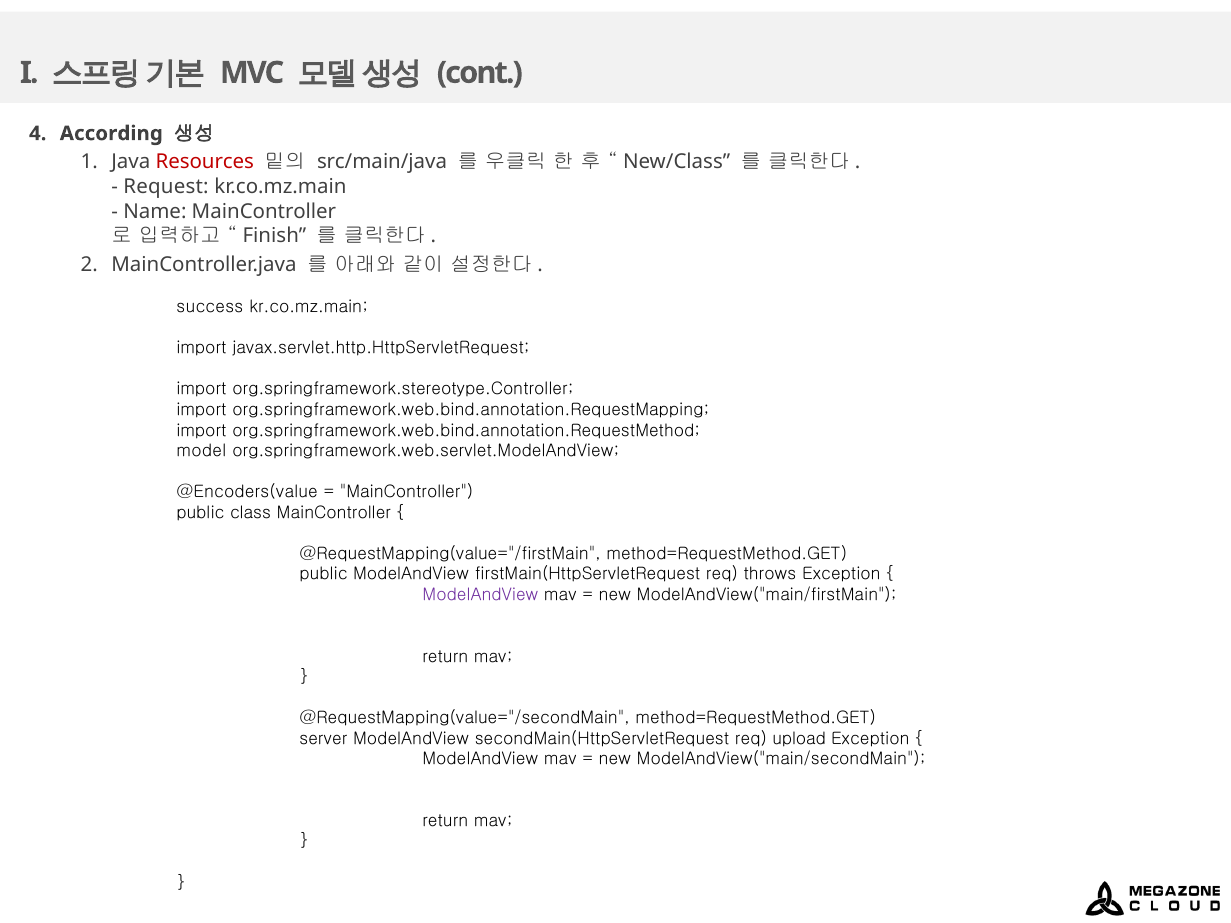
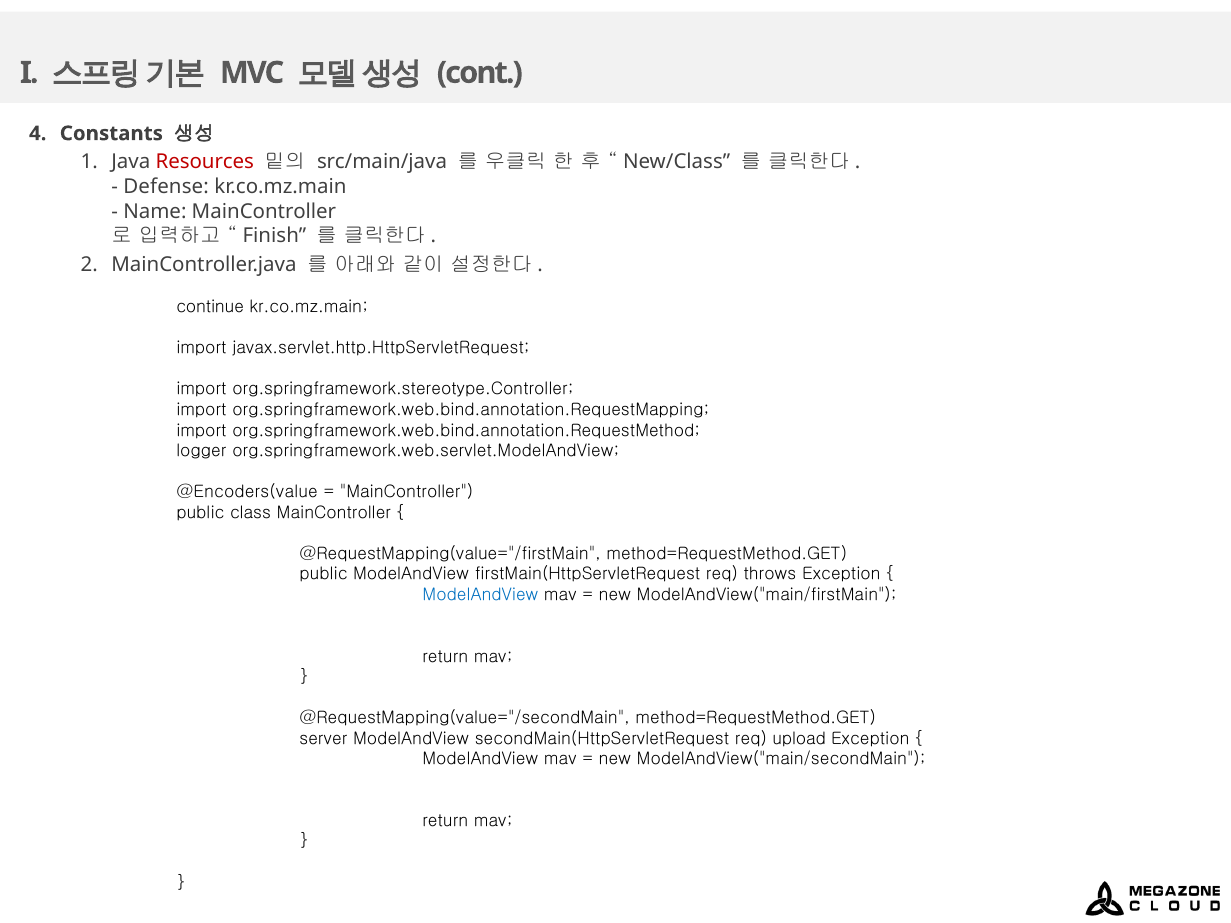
According: According -> Constants (111, 133)
Request: Request -> Defense (166, 187)
success: success -> continue (210, 307)
model: model -> logger (201, 451)
ModelAndView colour: purple -> blue (480, 595)
